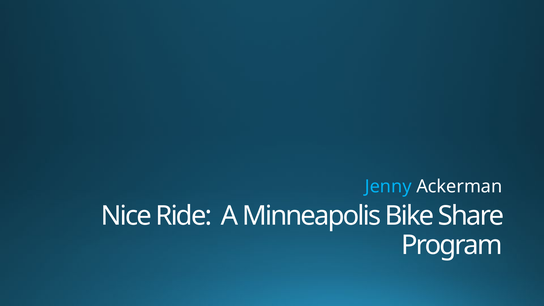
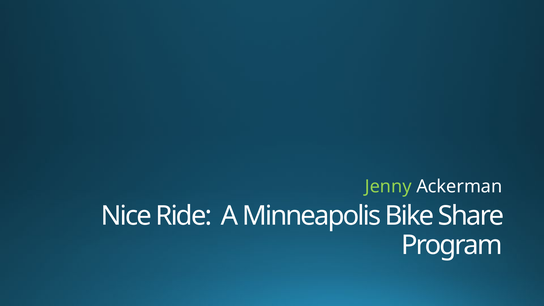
Jenny colour: light blue -> light green (388, 187)
